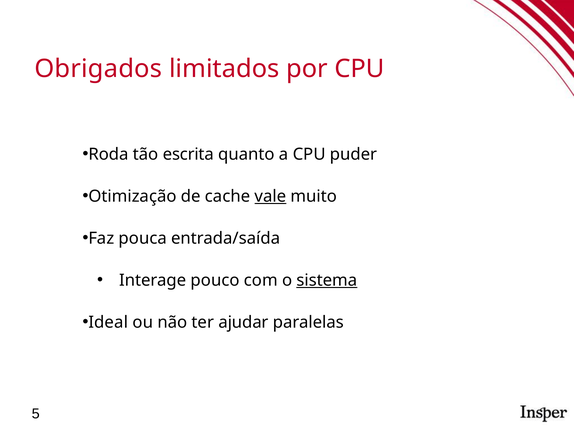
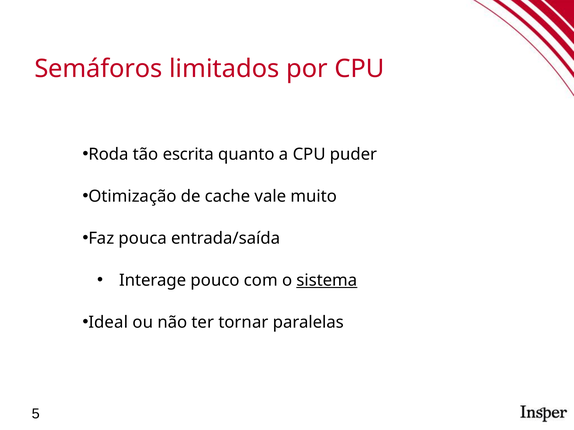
Obrigados: Obrigados -> Semáforos (98, 69)
vale underline: present -> none (270, 197)
ajudar: ajudar -> tornar (243, 323)
